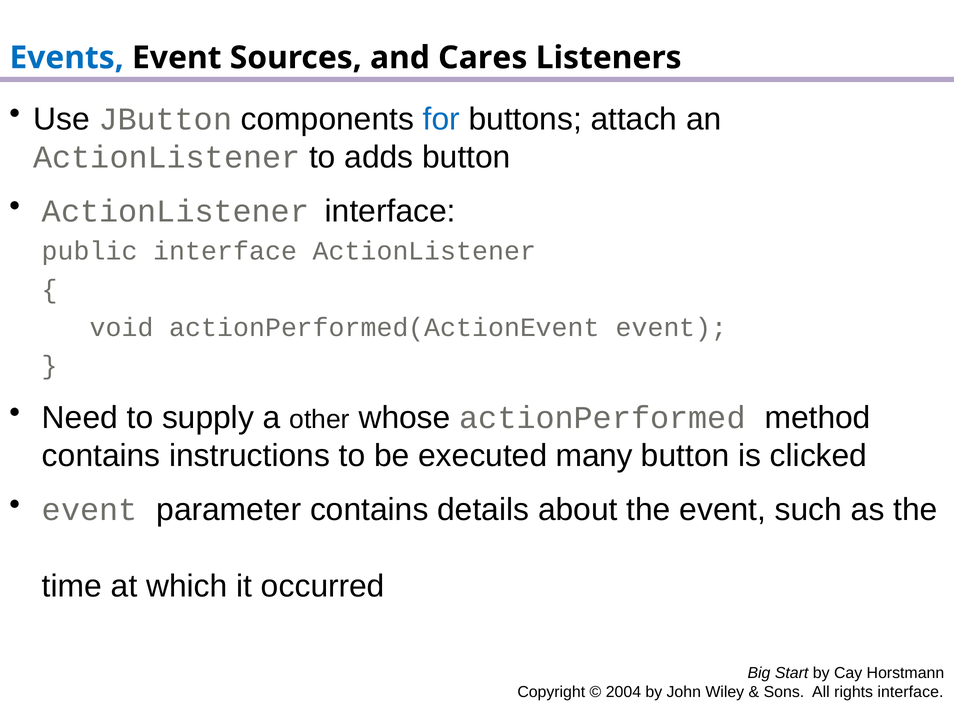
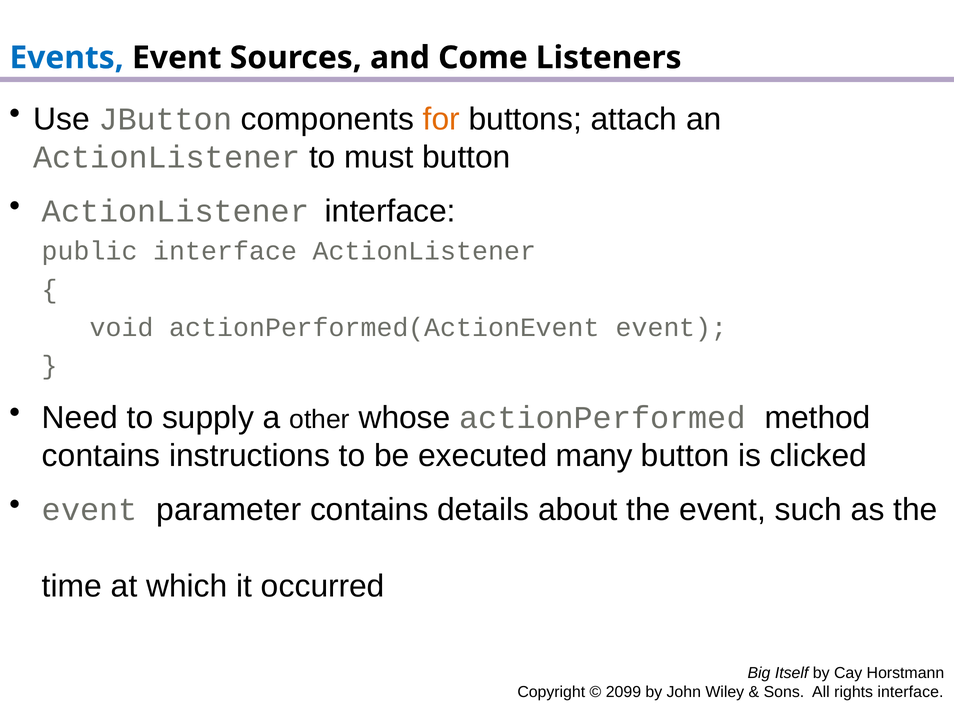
Cares: Cares -> Come (483, 58)
for colour: blue -> orange (441, 119)
adds: adds -> must (379, 157)
Start: Start -> Itself (792, 673)
2004: 2004 -> 2099 (623, 692)
